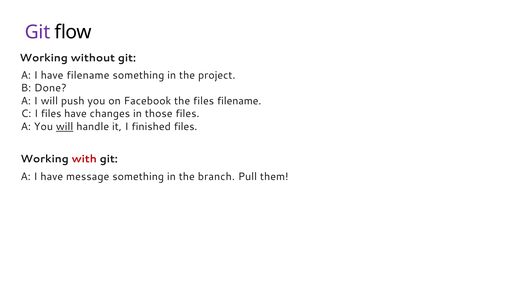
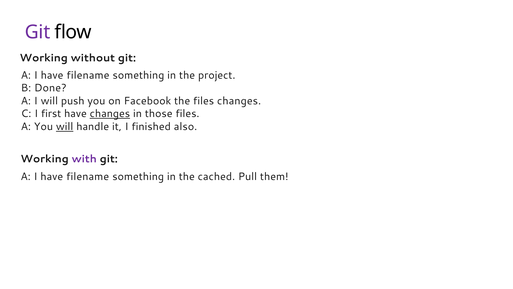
files filename: filename -> changes (239, 101)
I files: files -> first (51, 114)
changes underline: none -> present (110, 114)
finished files: files -> also (185, 126)
with colour: red -> purple (84, 159)
message: message -> filename (88, 176)
branch: branch -> cached (216, 176)
